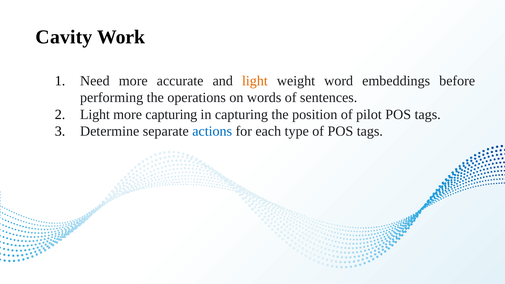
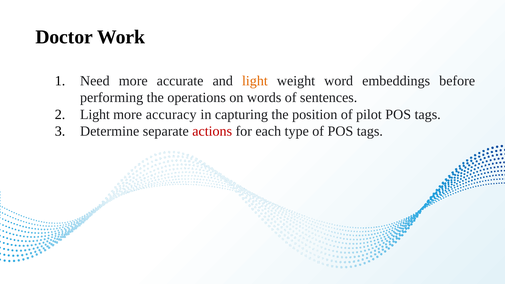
Cavity: Cavity -> Doctor (64, 37)
more capturing: capturing -> accuracy (171, 115)
actions colour: blue -> red (212, 131)
